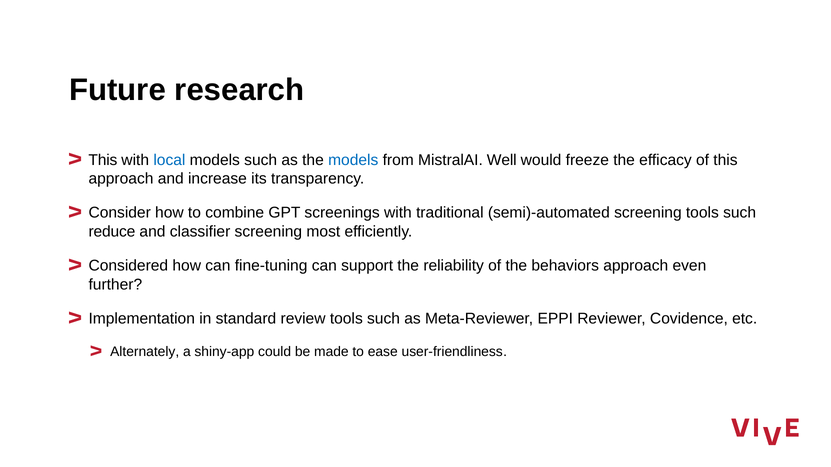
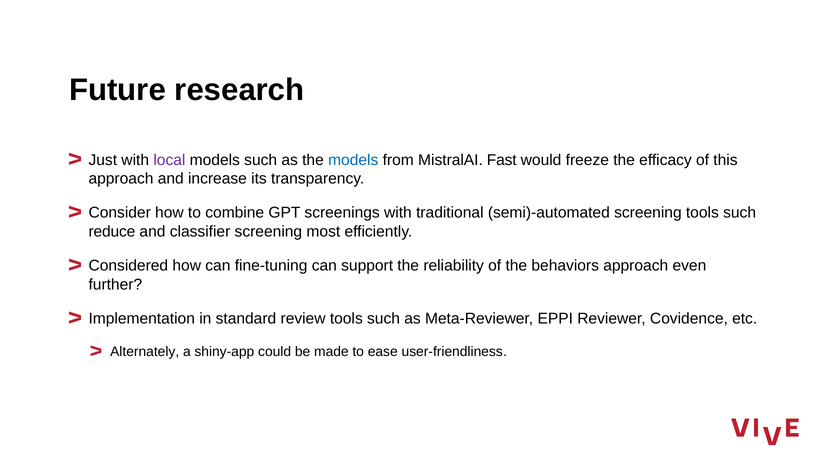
This: This -> Just (103, 160)
local colour: blue -> purple (169, 160)
Well: Well -> Fast (502, 160)
